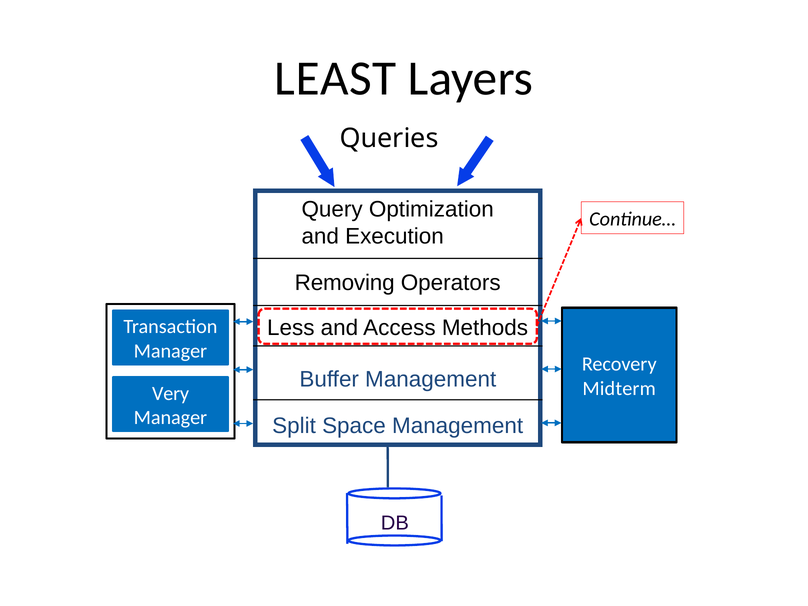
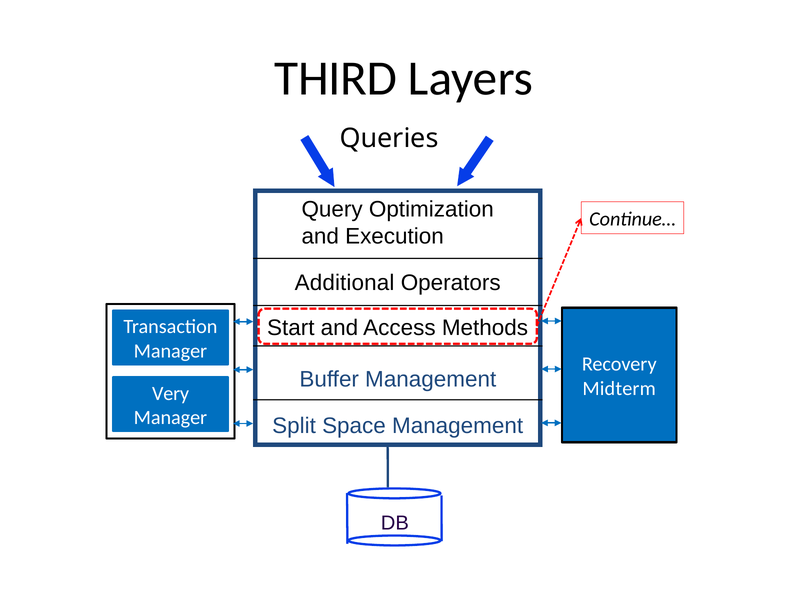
LEAST: LEAST -> THIRD (336, 78)
Removing: Removing -> Additional (345, 283)
Less: Less -> Start (291, 328)
